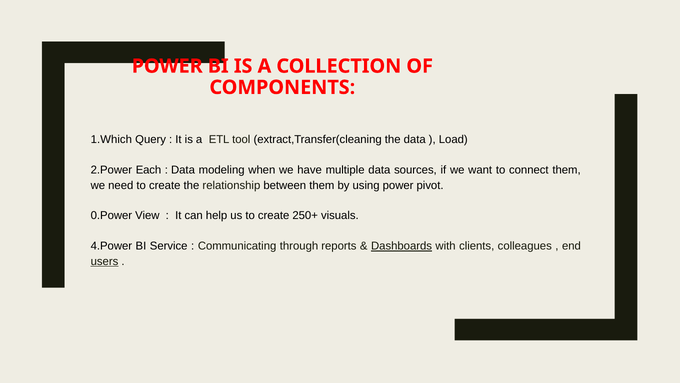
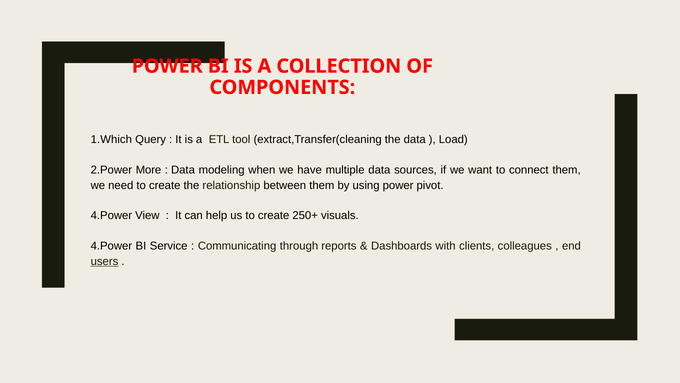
Each: Each -> More (148, 170)
0.Power: 0.Power -> 4.Power (111, 215)
Dashboards underline: present -> none (402, 246)
